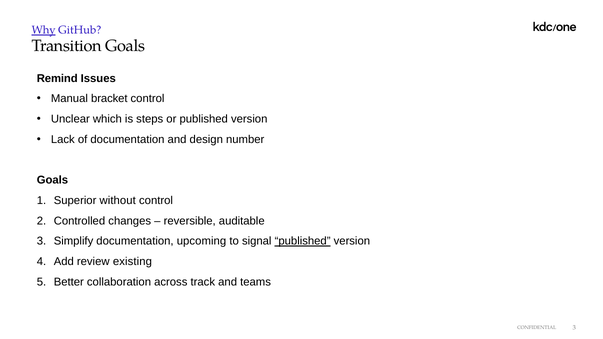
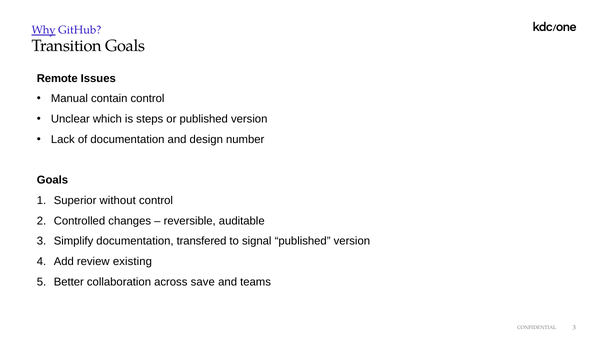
Remind: Remind -> Remote (57, 78)
bracket: bracket -> contain (109, 99)
upcoming: upcoming -> transfered (202, 241)
published underline: present -> none (303, 241)
track: track -> save (203, 282)
